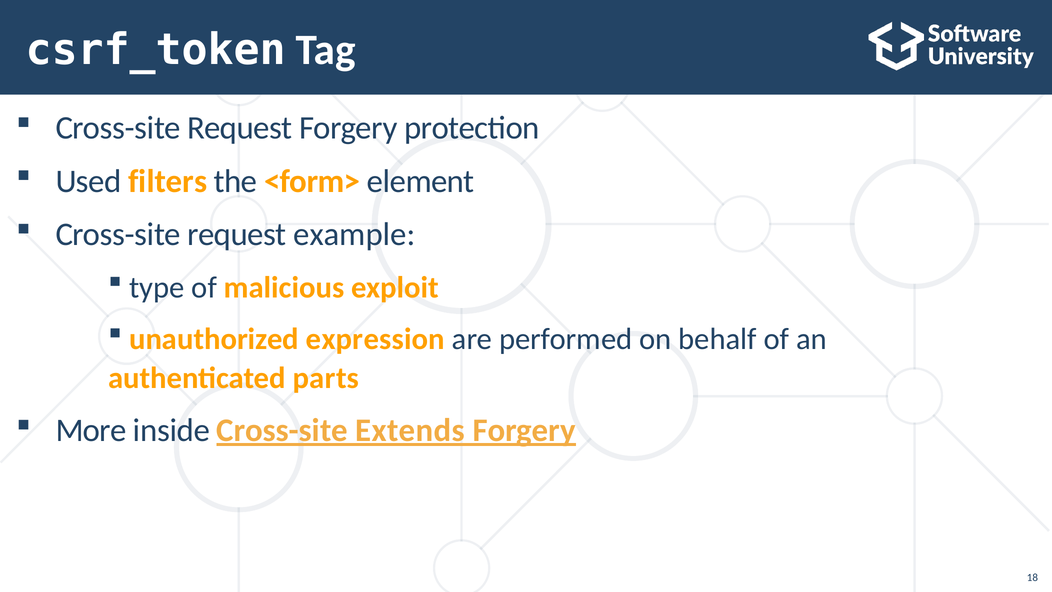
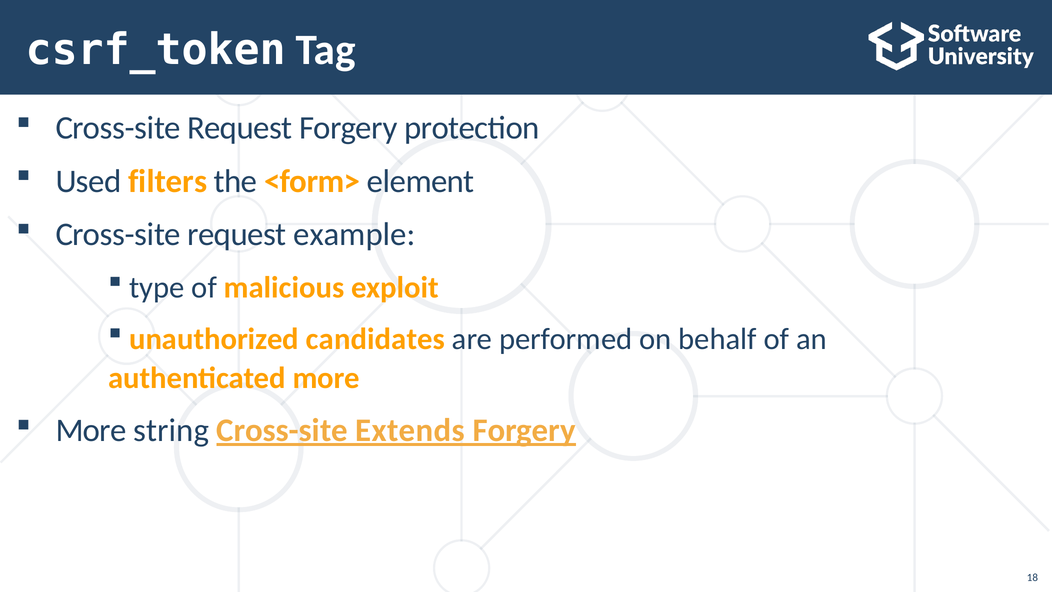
expression: expression -> candidates (375, 339)
authenticated parts: parts -> more (326, 378)
inside: inside -> string (171, 430)
